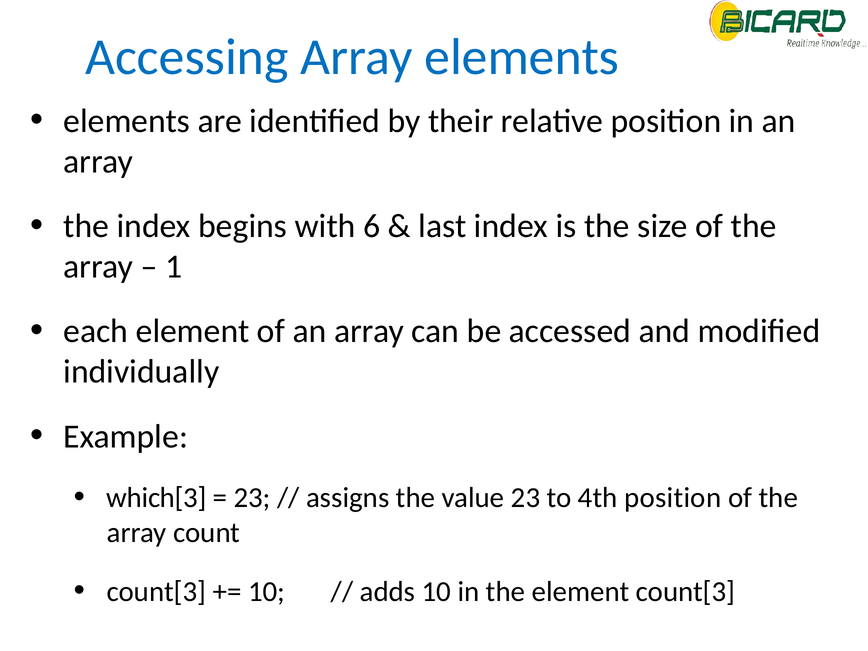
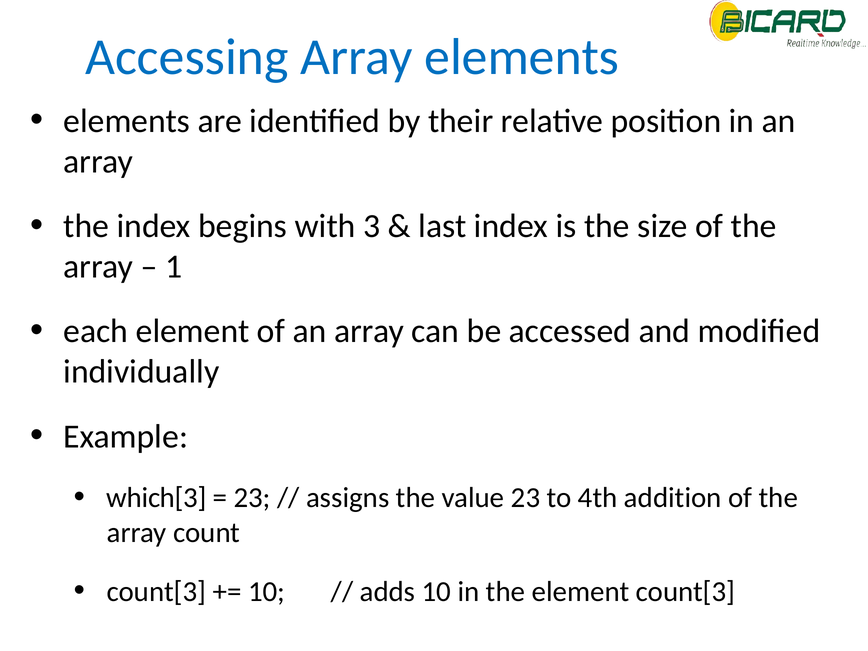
6: 6 -> 3 (372, 226)
4th position: position -> addition (673, 498)
